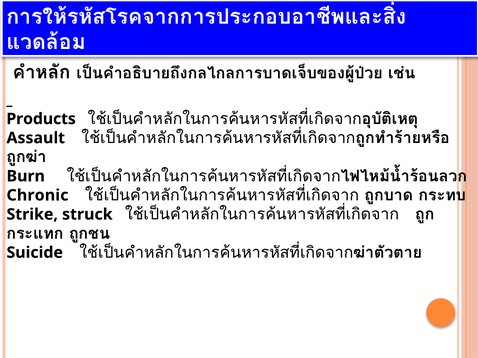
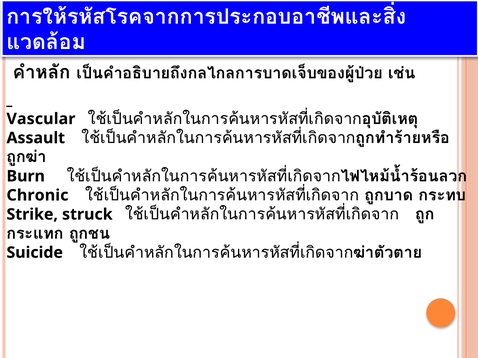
Products: Products -> Vascular (41, 119)
